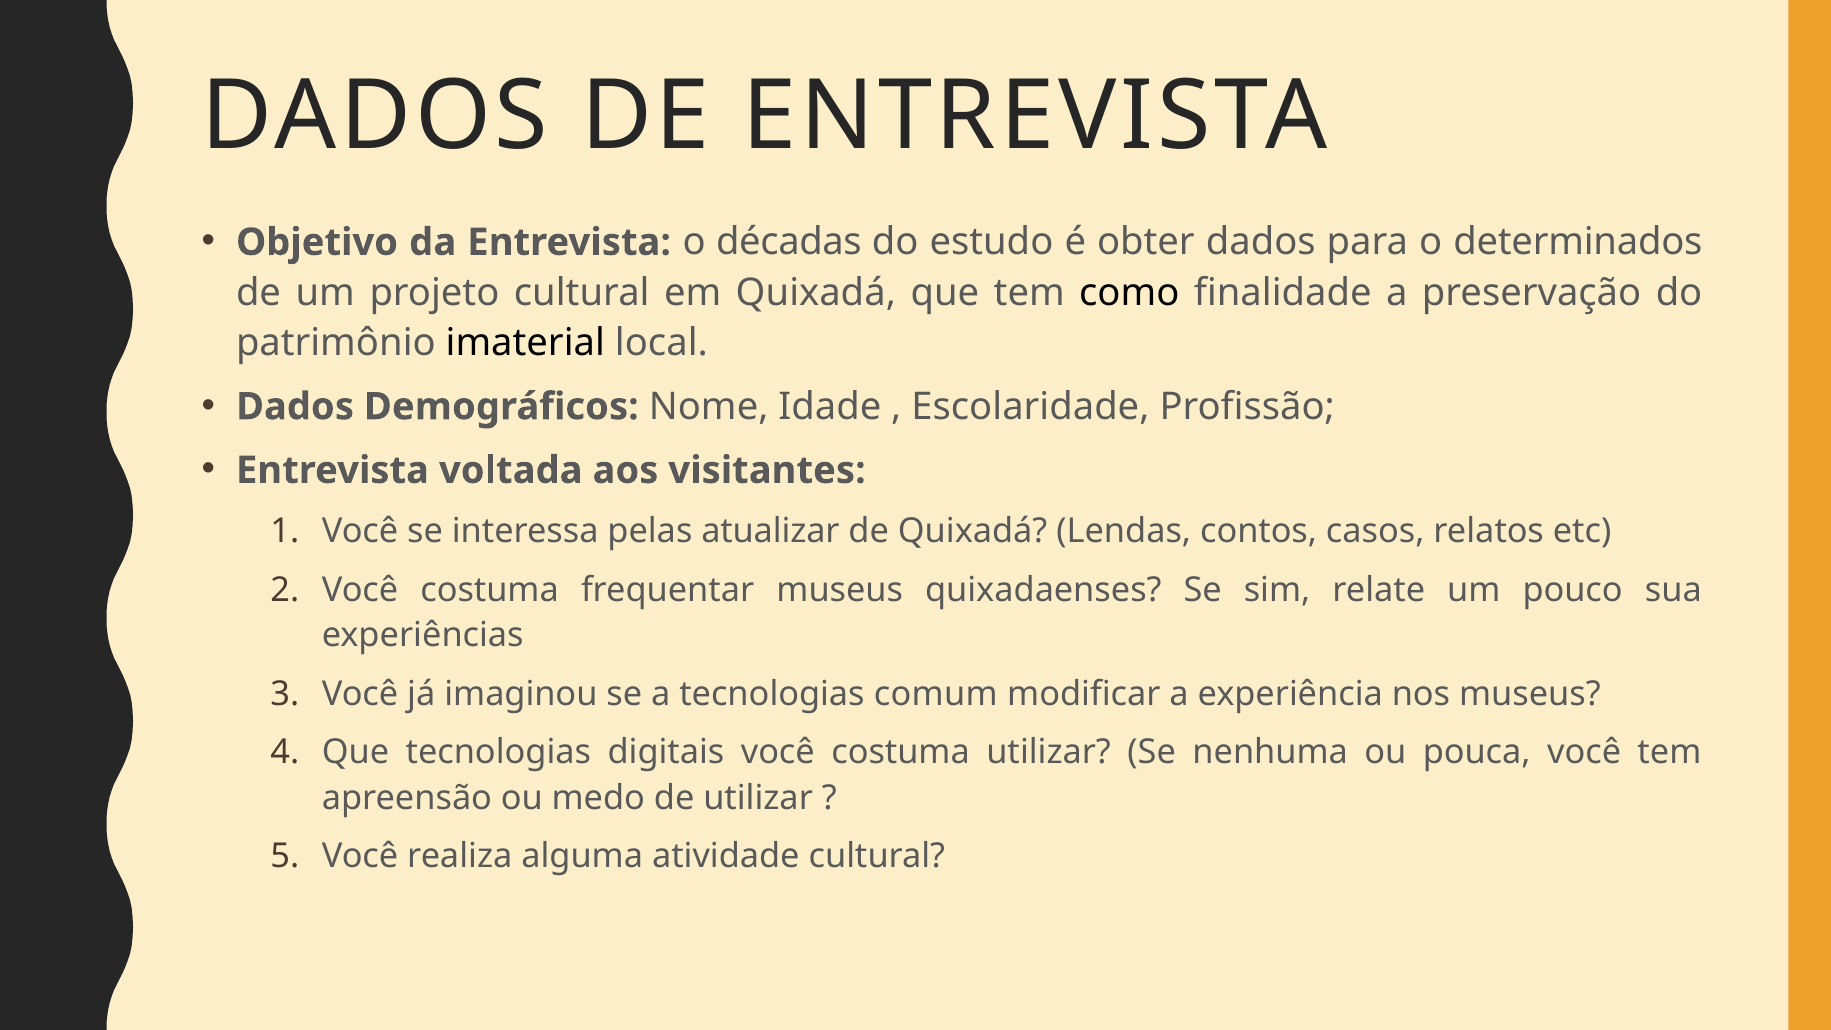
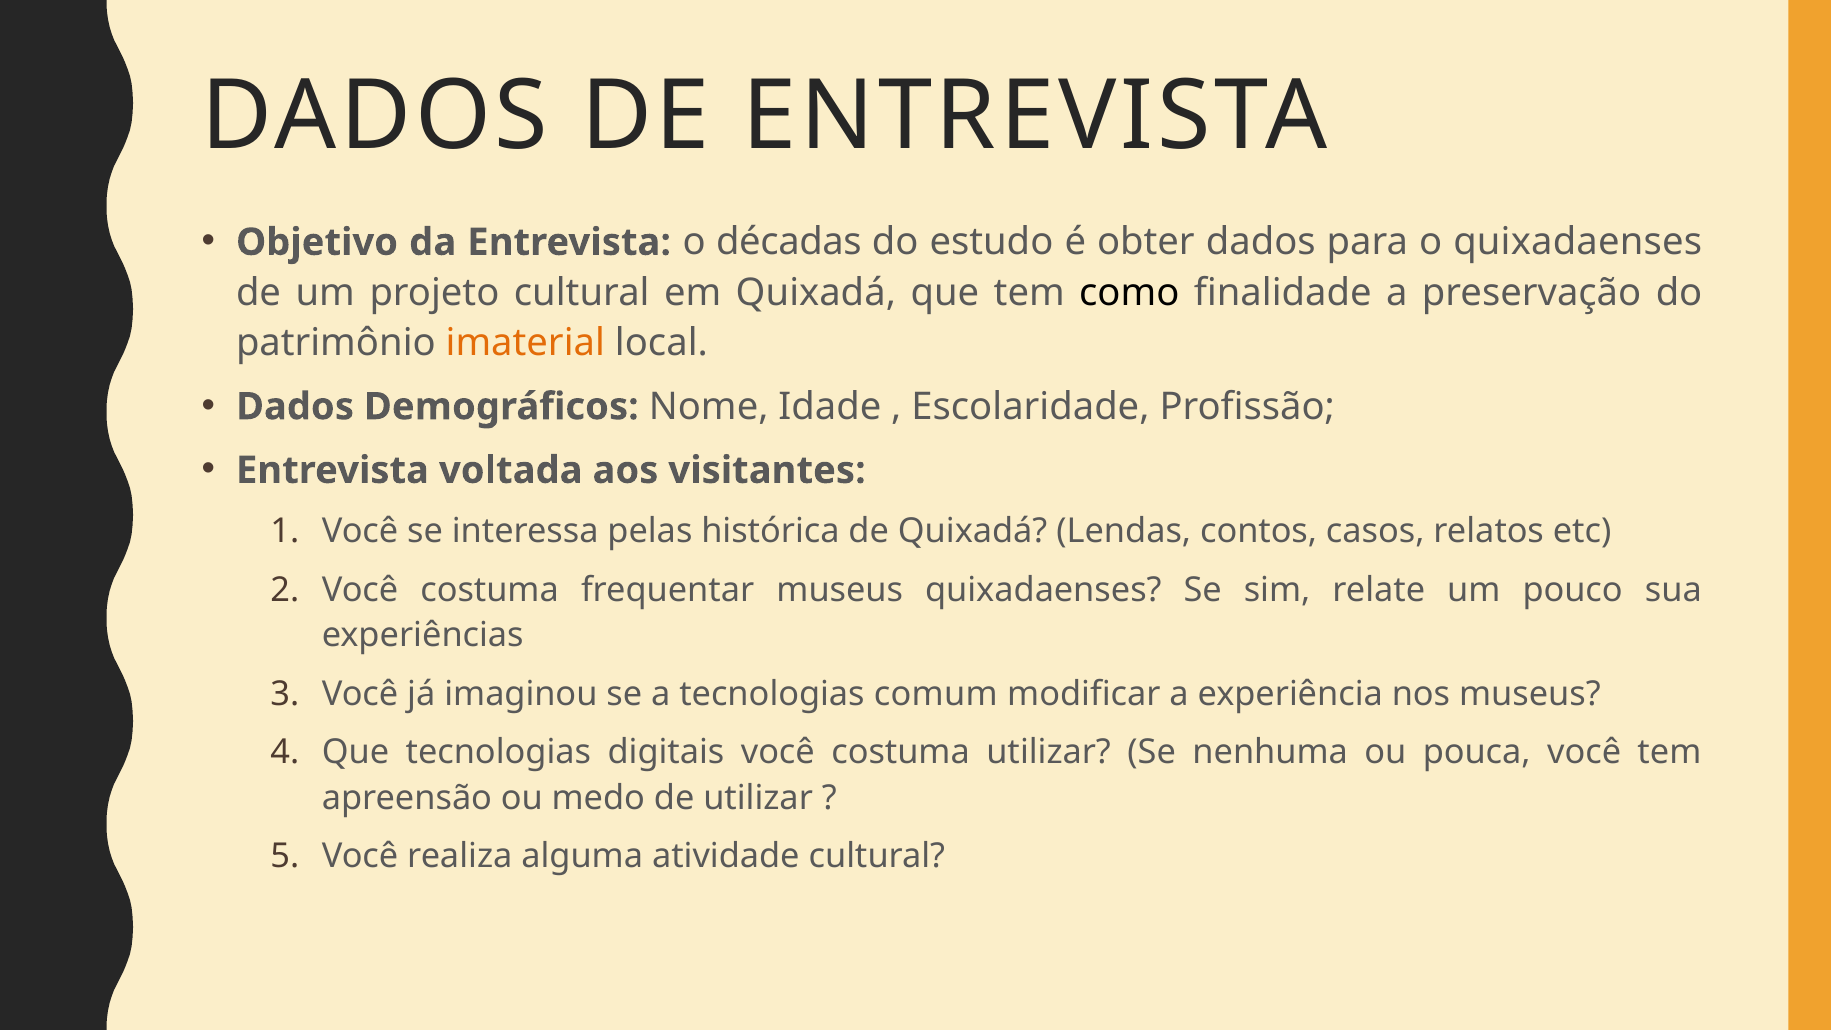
o determinados: determinados -> quixadaenses (1578, 242)
imaterial colour: black -> orange (525, 343)
atualizar: atualizar -> histórica (770, 531)
